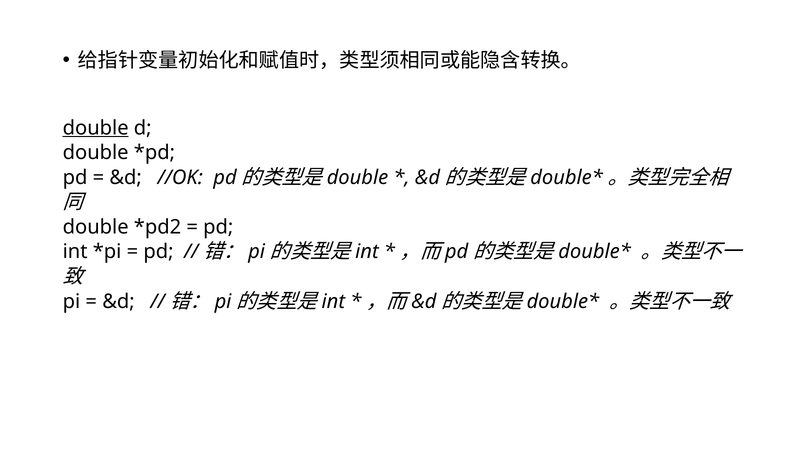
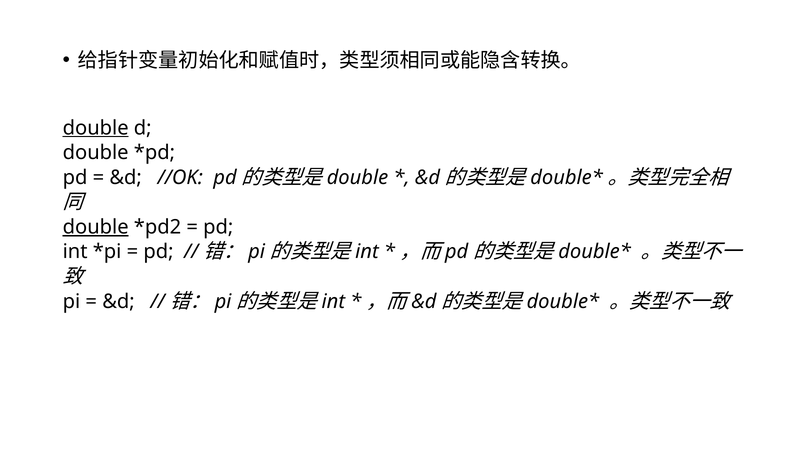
double underline: none -> present (96, 227)
